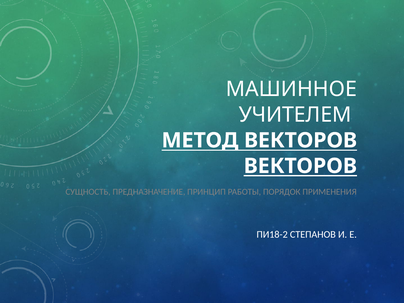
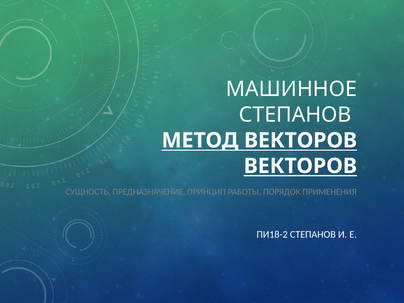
УЧИТЕЛЕМ: УЧИТЕЛЕМ -> СТЕПАНОВ (295, 115)
